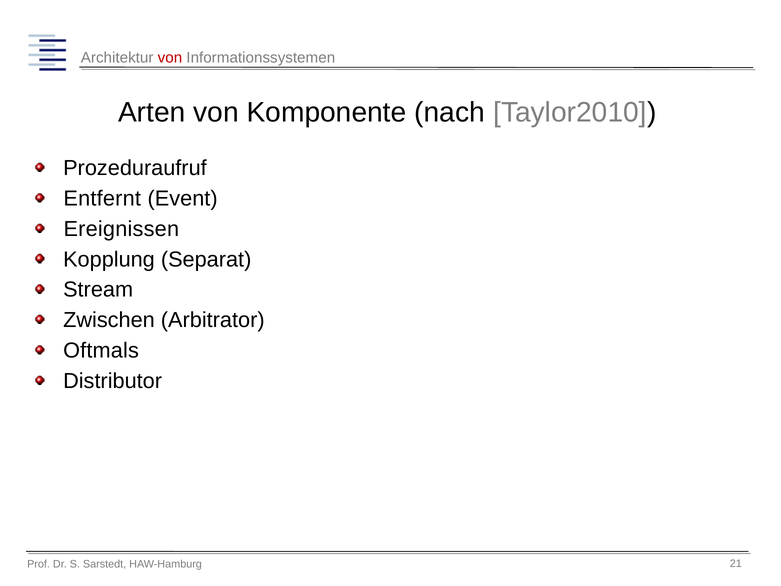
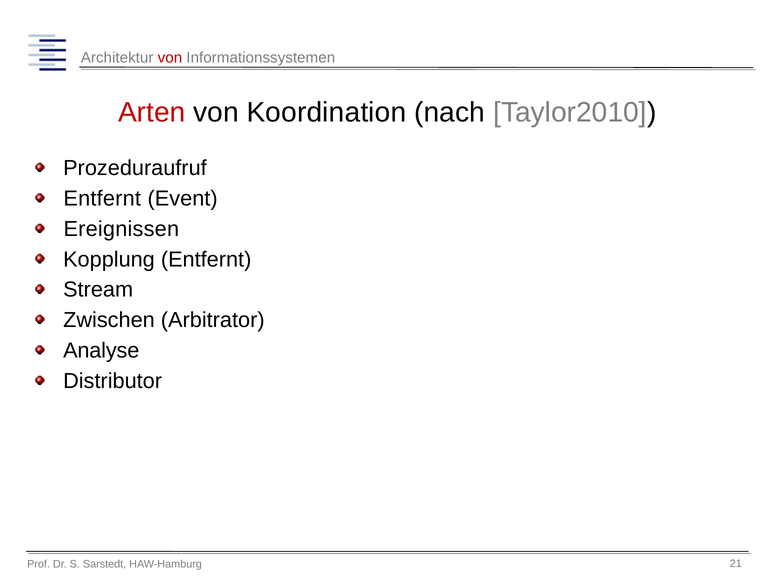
Arten colour: black -> red (152, 113)
Komponente: Komponente -> Koordination (326, 113)
Kopplung Separat: Separat -> Entfernt (206, 259)
Oftmals: Oftmals -> Analyse (101, 350)
